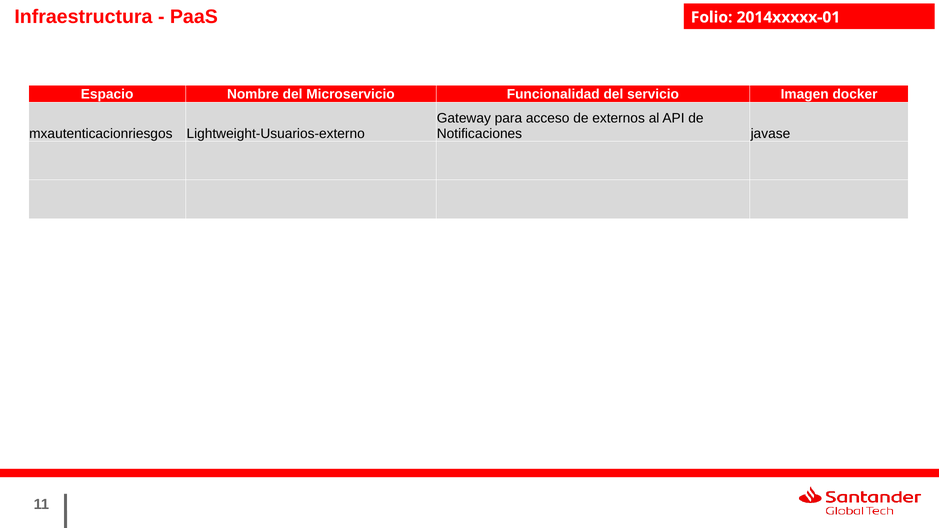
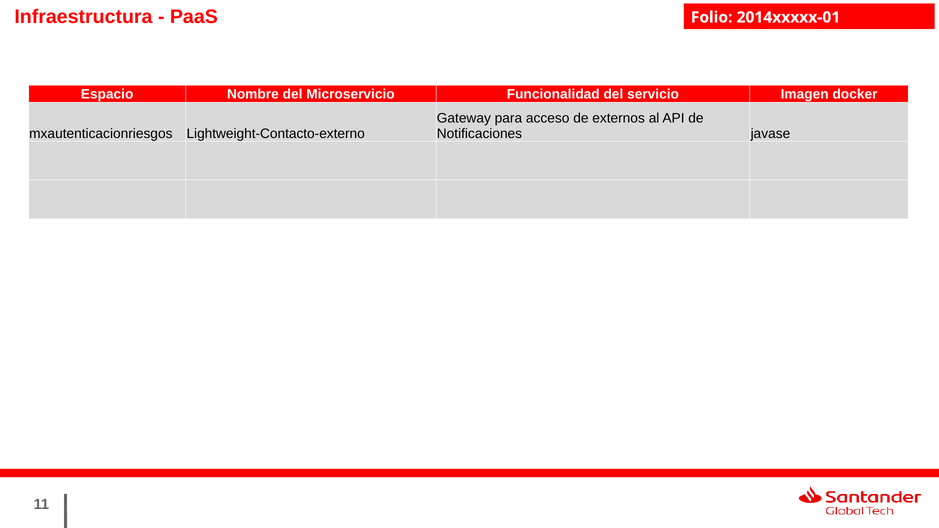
Lightweight-Usuarios-externo: Lightweight-Usuarios-externo -> Lightweight-Contacto-externo (276, 134)
